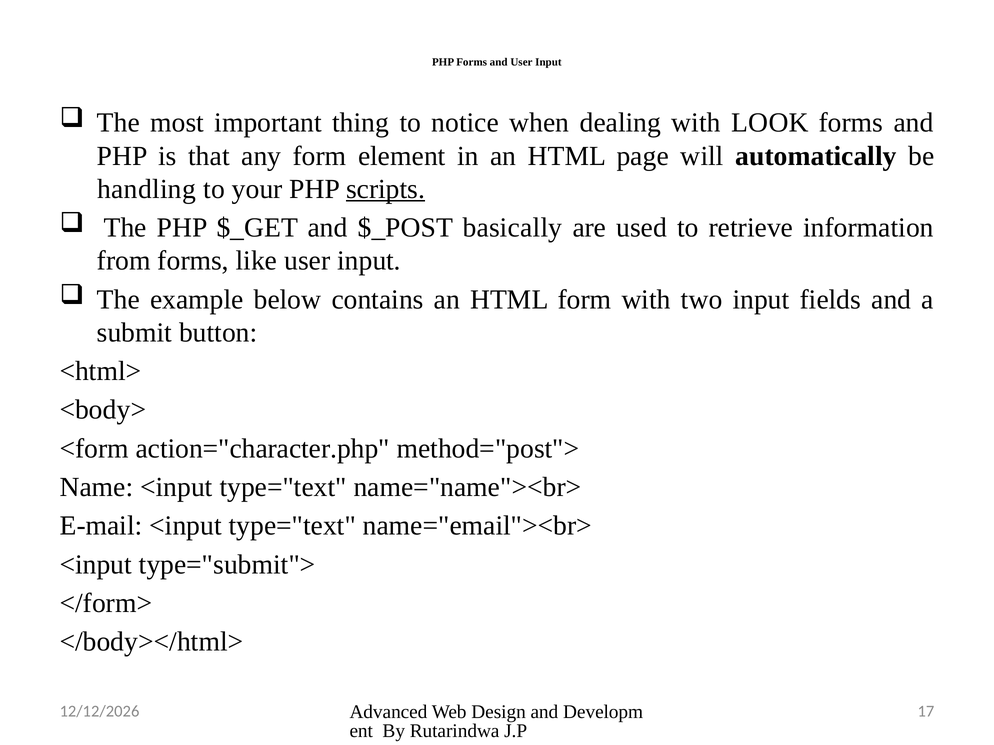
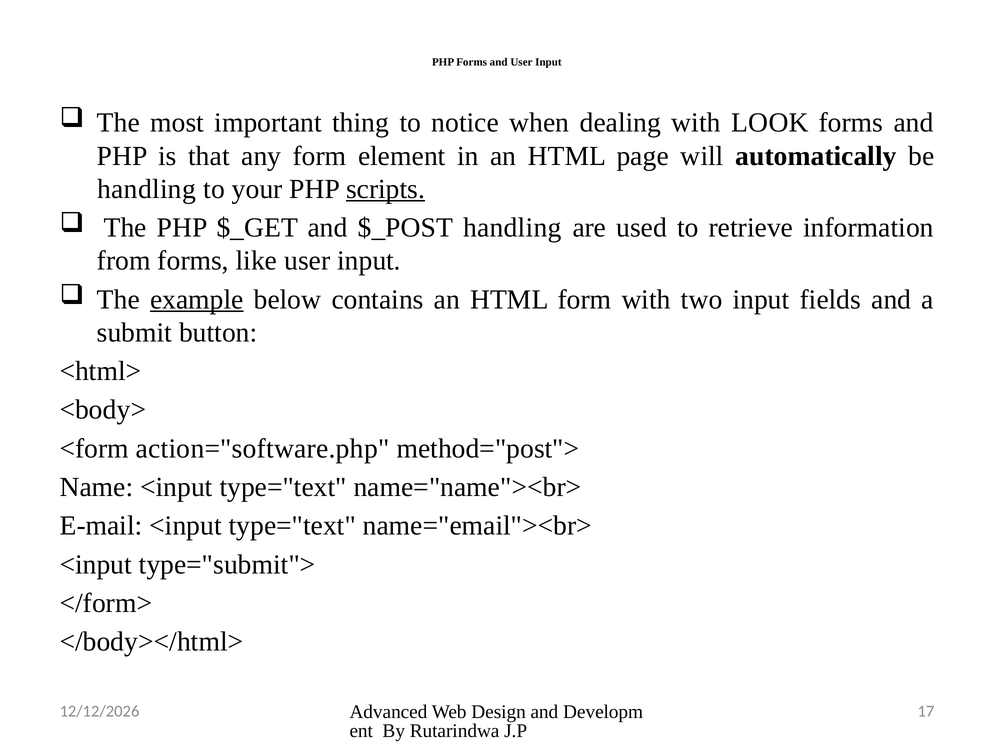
$_POST basically: basically -> handling (512, 228)
example underline: none -> present (197, 300)
action="character.php: action="character.php -> action="software.php (263, 449)
